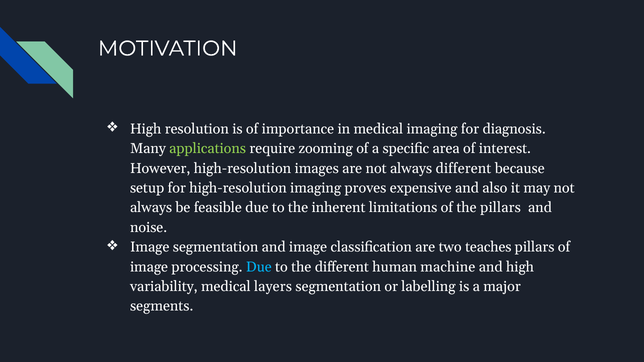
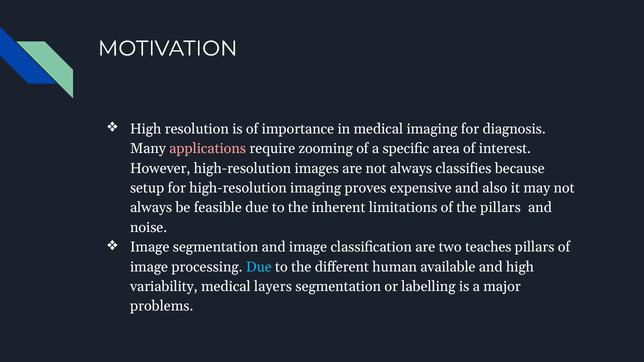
applications colour: light green -> pink (208, 149)
always different: different -> classifies (464, 168)
machine: machine -> available (448, 267)
segments: segments -> problems (162, 307)
